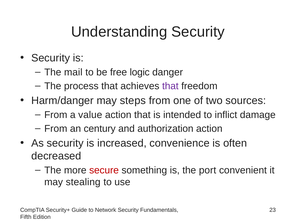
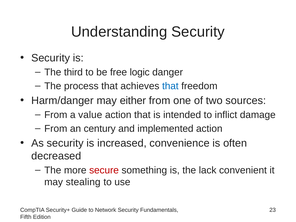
mail: mail -> third (73, 72)
that colour: purple -> blue (170, 86)
steps: steps -> either (133, 101)
authorization: authorization -> implemented (165, 129)
port: port -> lack (208, 170)
